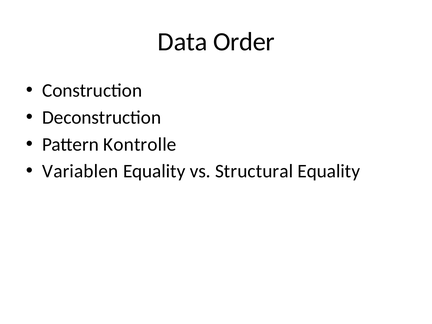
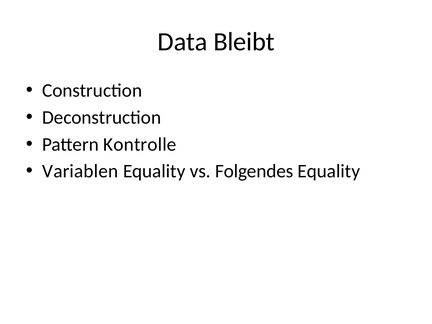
Order: Order -> Bleibt (244, 42)
Structural: Structural -> Folgendes (254, 171)
